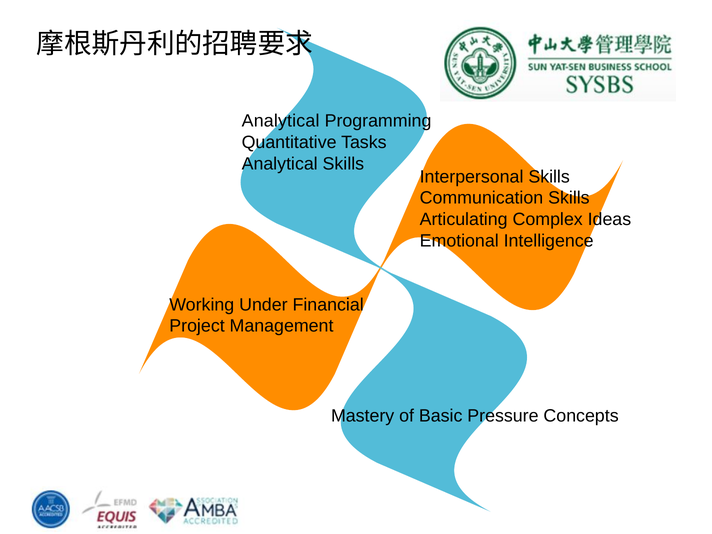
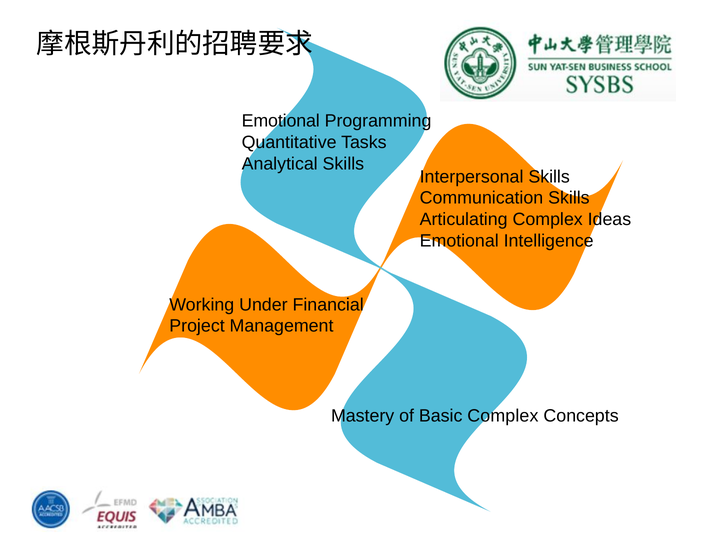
Analytical: Analytical -> Emotional (281, 121)
Basic Pressure: Pressure -> Complex (503, 416)
